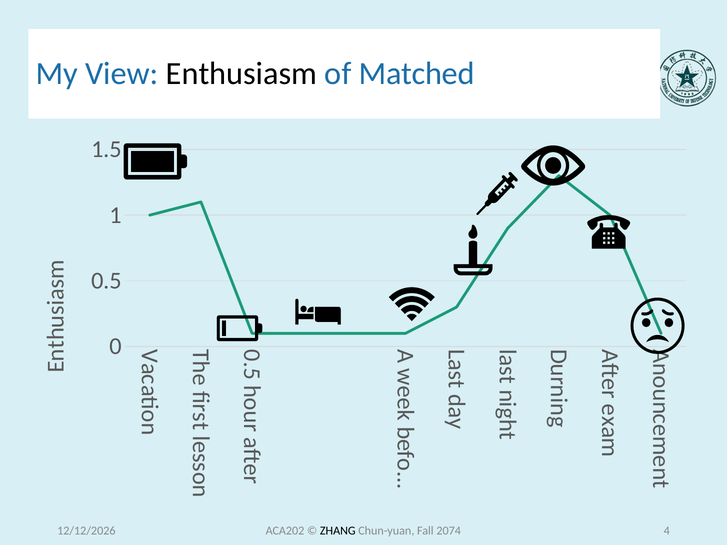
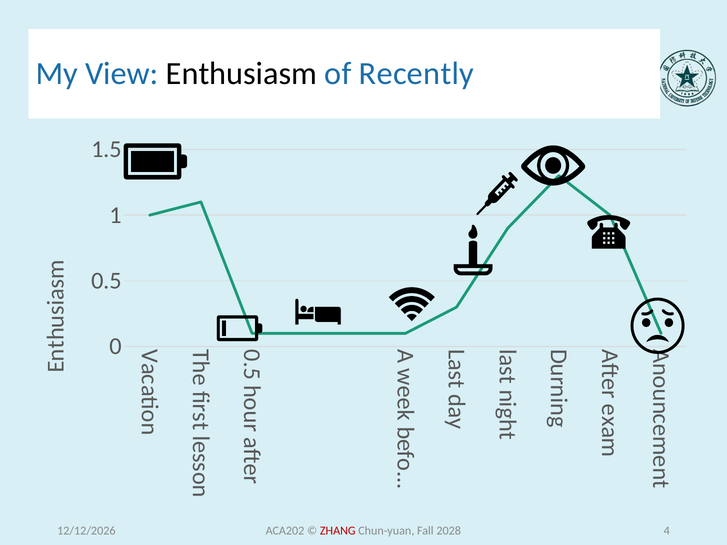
Matched: Matched -> Recently (416, 74)
ZHANG colour: black -> red (338, 531)
2074: 2074 -> 2028 (449, 531)
